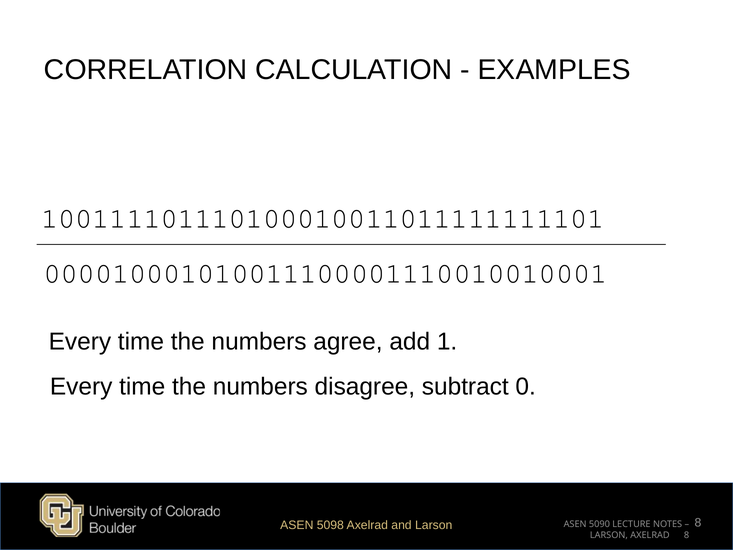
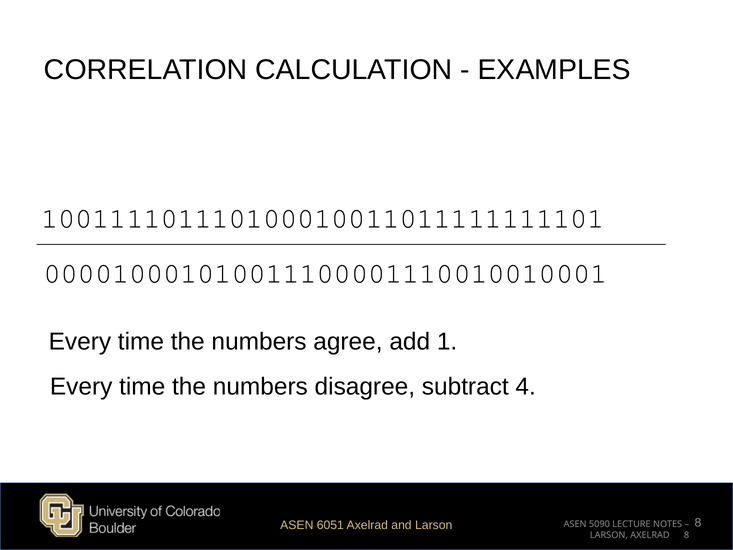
0: 0 -> 4 (526, 386)
5098: 5098 -> 6051 (330, 525)
